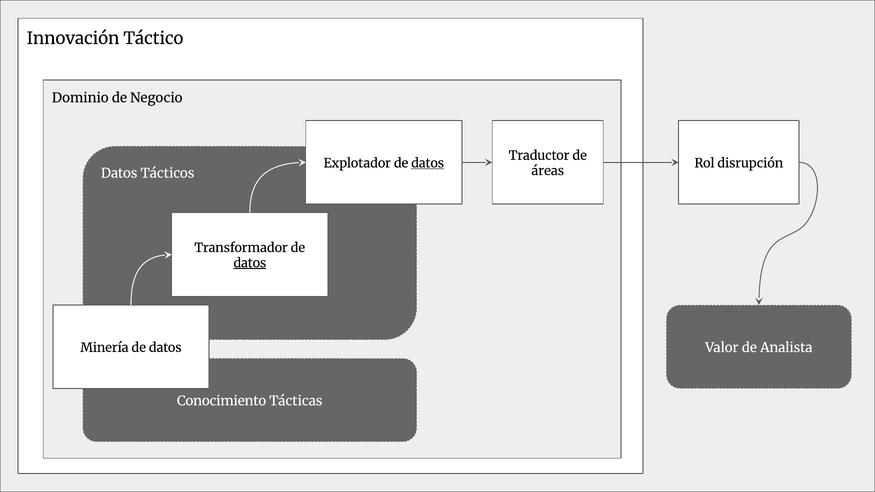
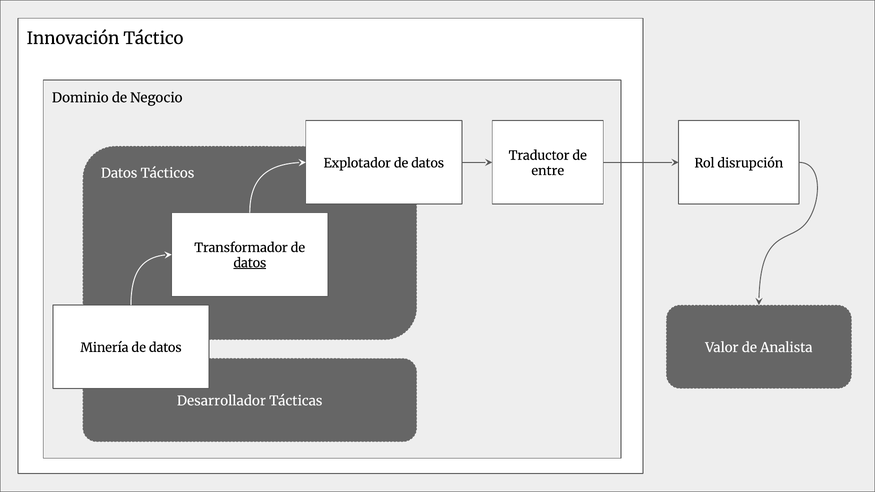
datos underline: present -> none (428, 163)
áreas: áreas -> entre (548, 171)
Conocimiento: Conocimiento -> Desarrollador (221, 401)
